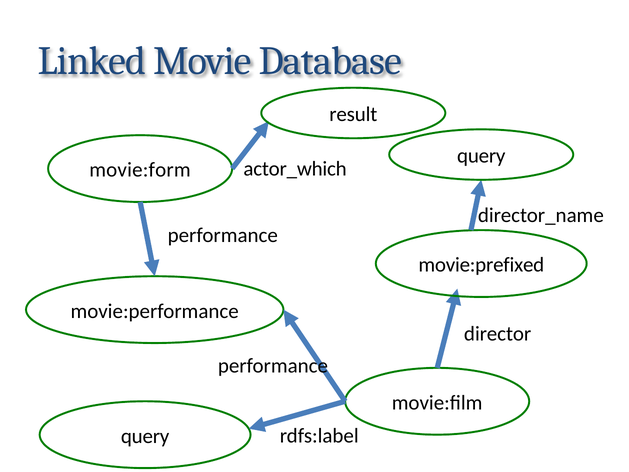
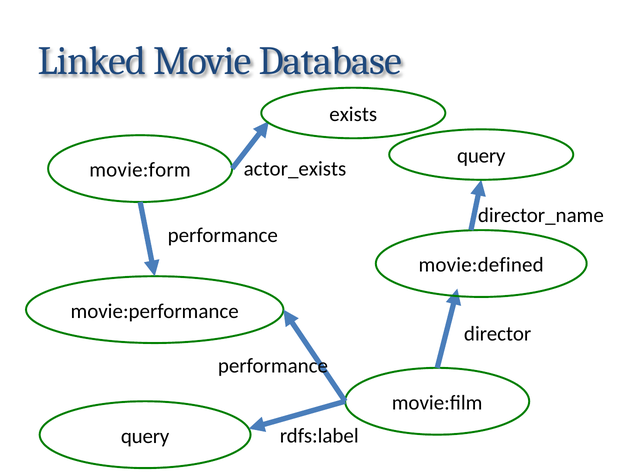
result: result -> exists (353, 114)
actor_which: actor_which -> actor_exists (295, 169)
movie:prefixed: movie:prefixed -> movie:defined (481, 265)
